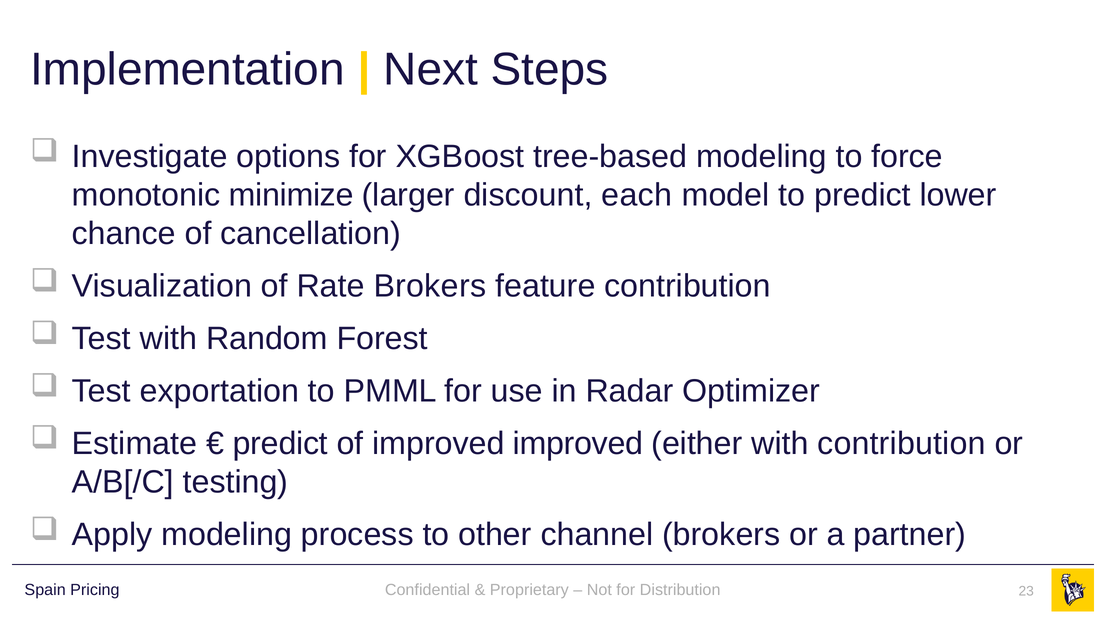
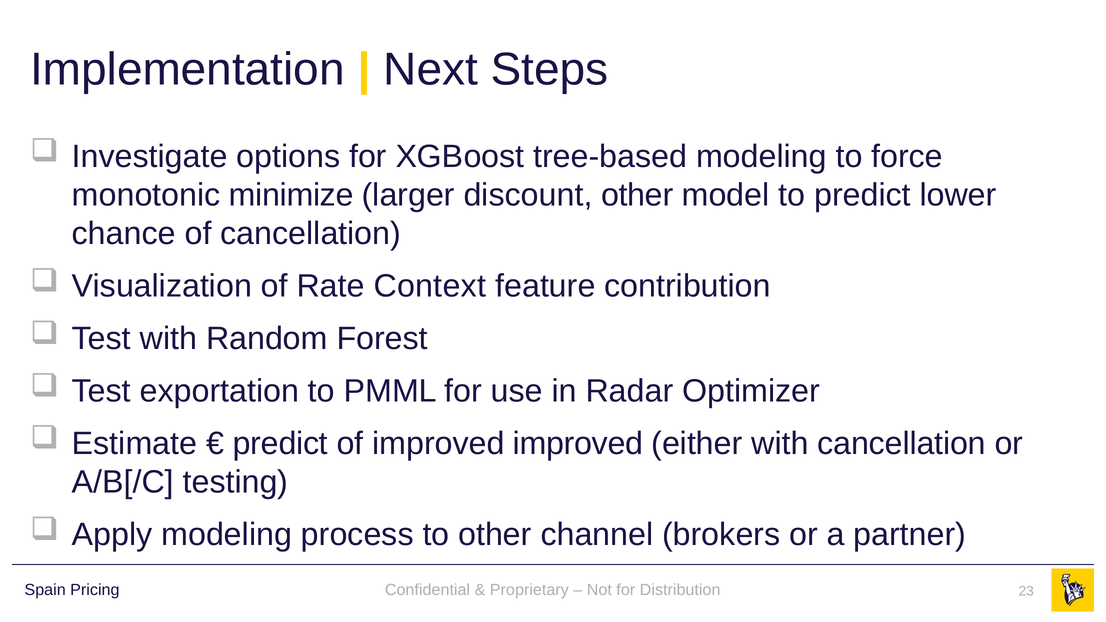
discount each: each -> other (637, 195)
Rate Brokers: Brokers -> Context (430, 286)
with contribution: contribution -> cancellation (902, 444)
